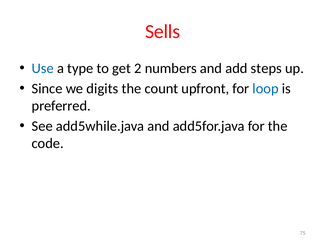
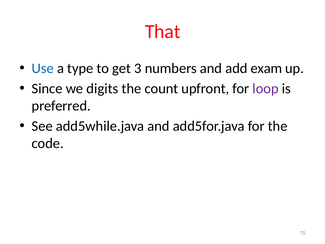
Sells: Sells -> That (163, 31)
2: 2 -> 3 (138, 68)
steps: steps -> exam (266, 68)
loop colour: blue -> purple (266, 88)
